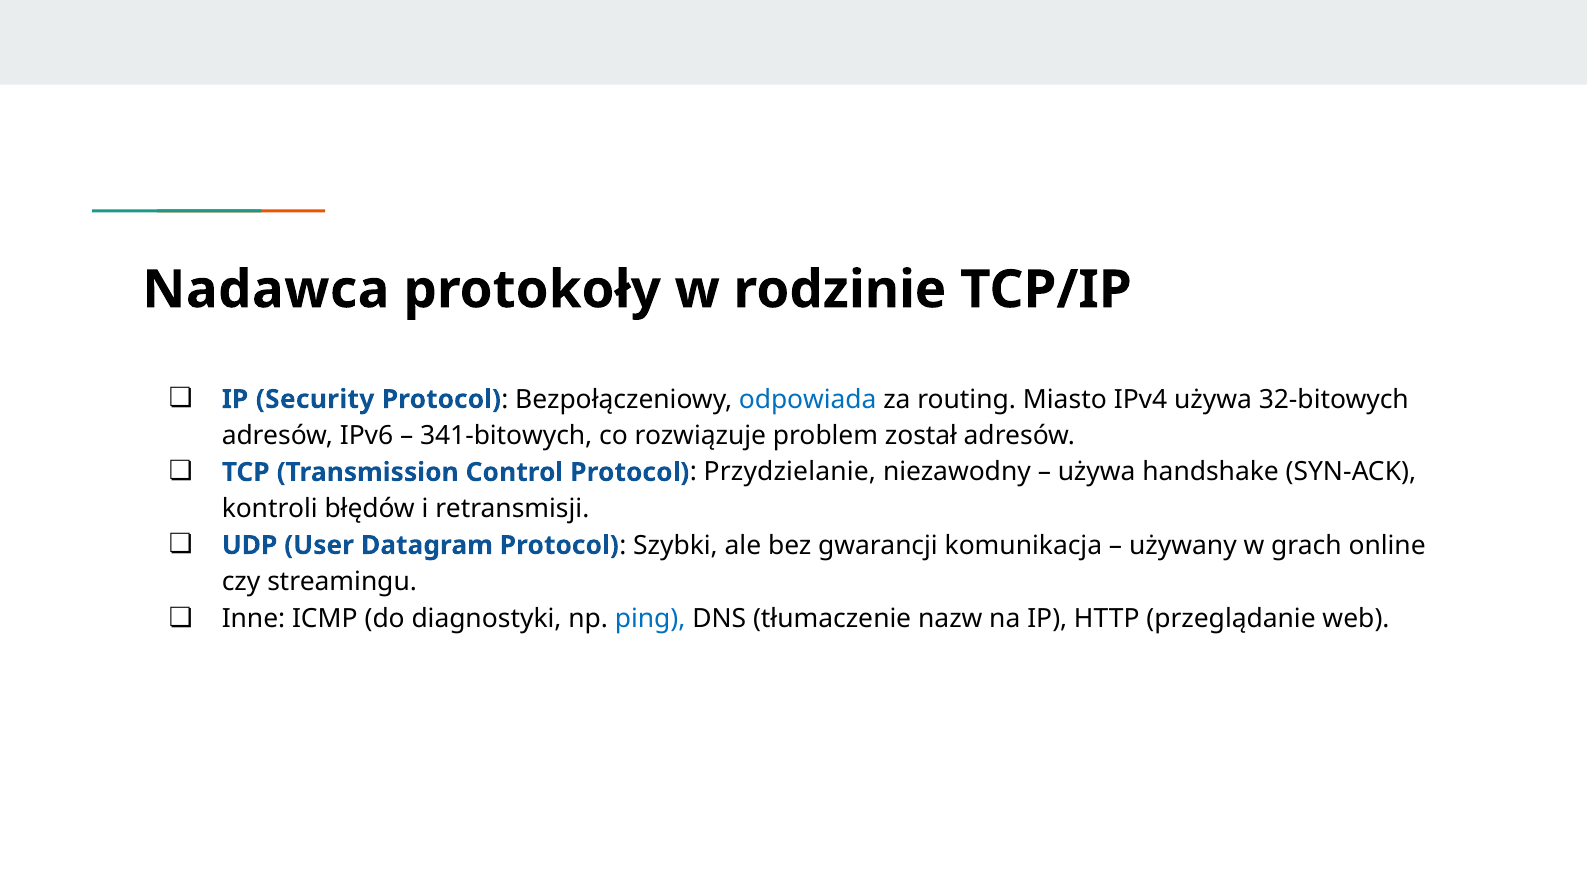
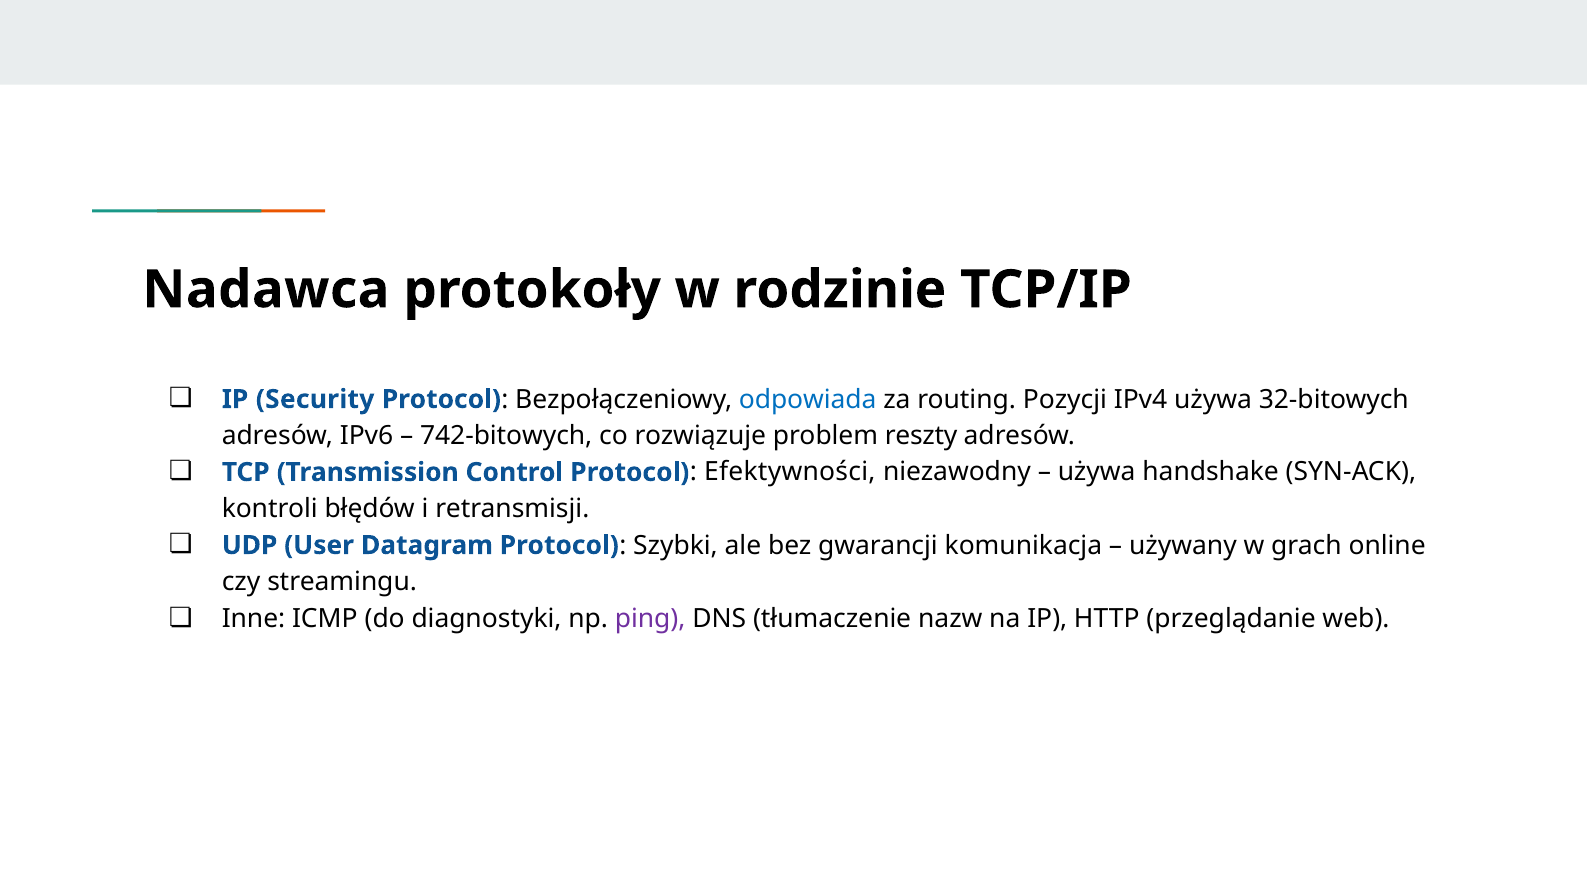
Miasto: Miasto -> Pozycji (1065, 399)
341-bitowych: 341-bitowych -> 742-bitowych (506, 436)
został: został -> reszty (921, 436)
Przydzielanie: Przydzielanie -> Efektywności (790, 472)
ping colour: blue -> purple (650, 618)
